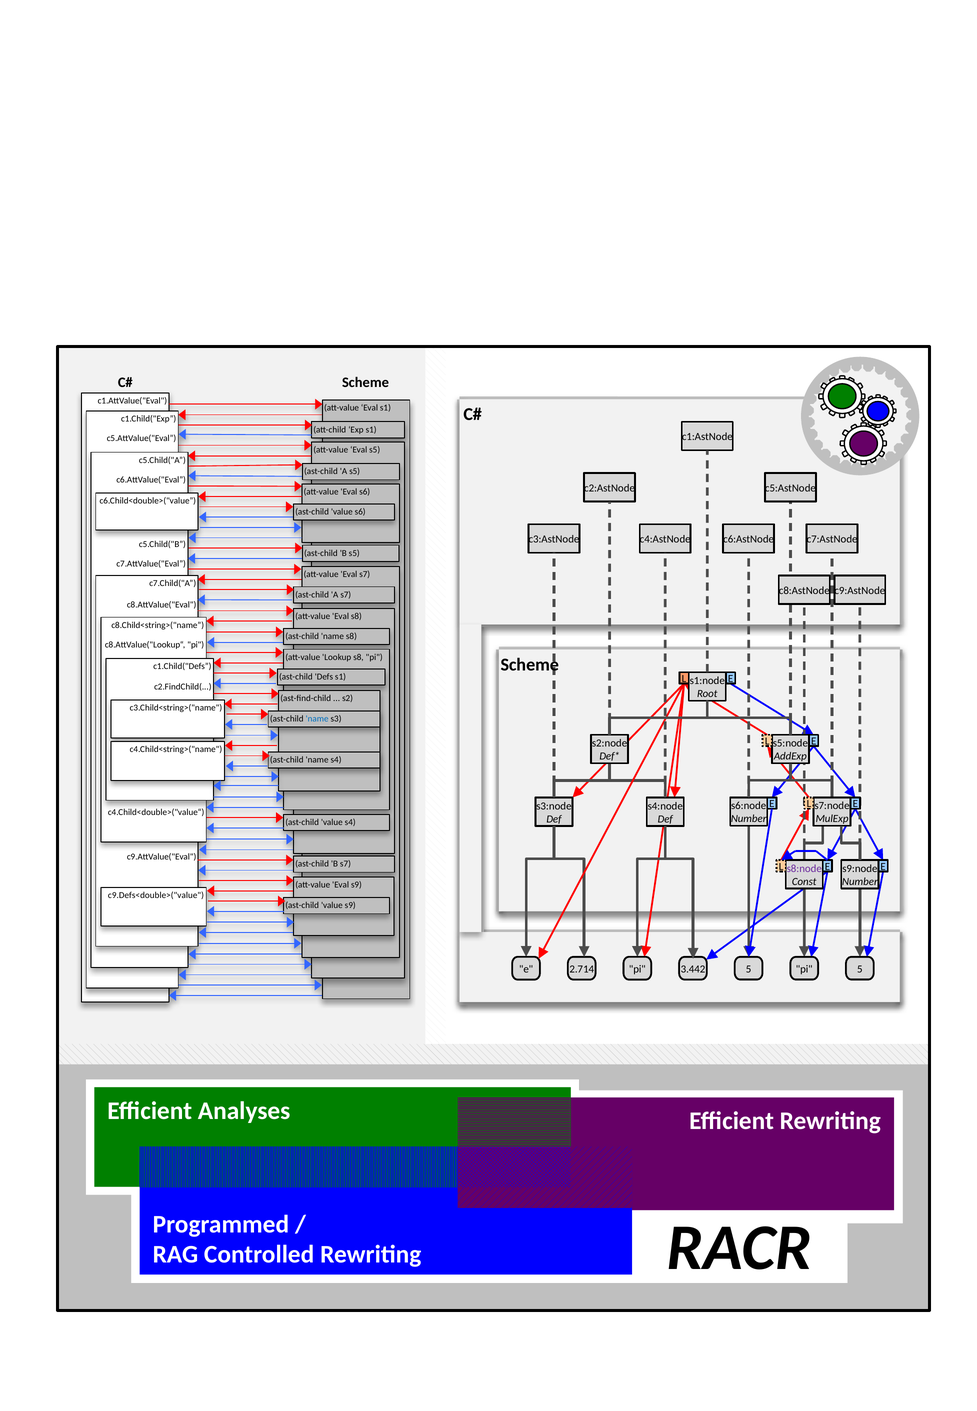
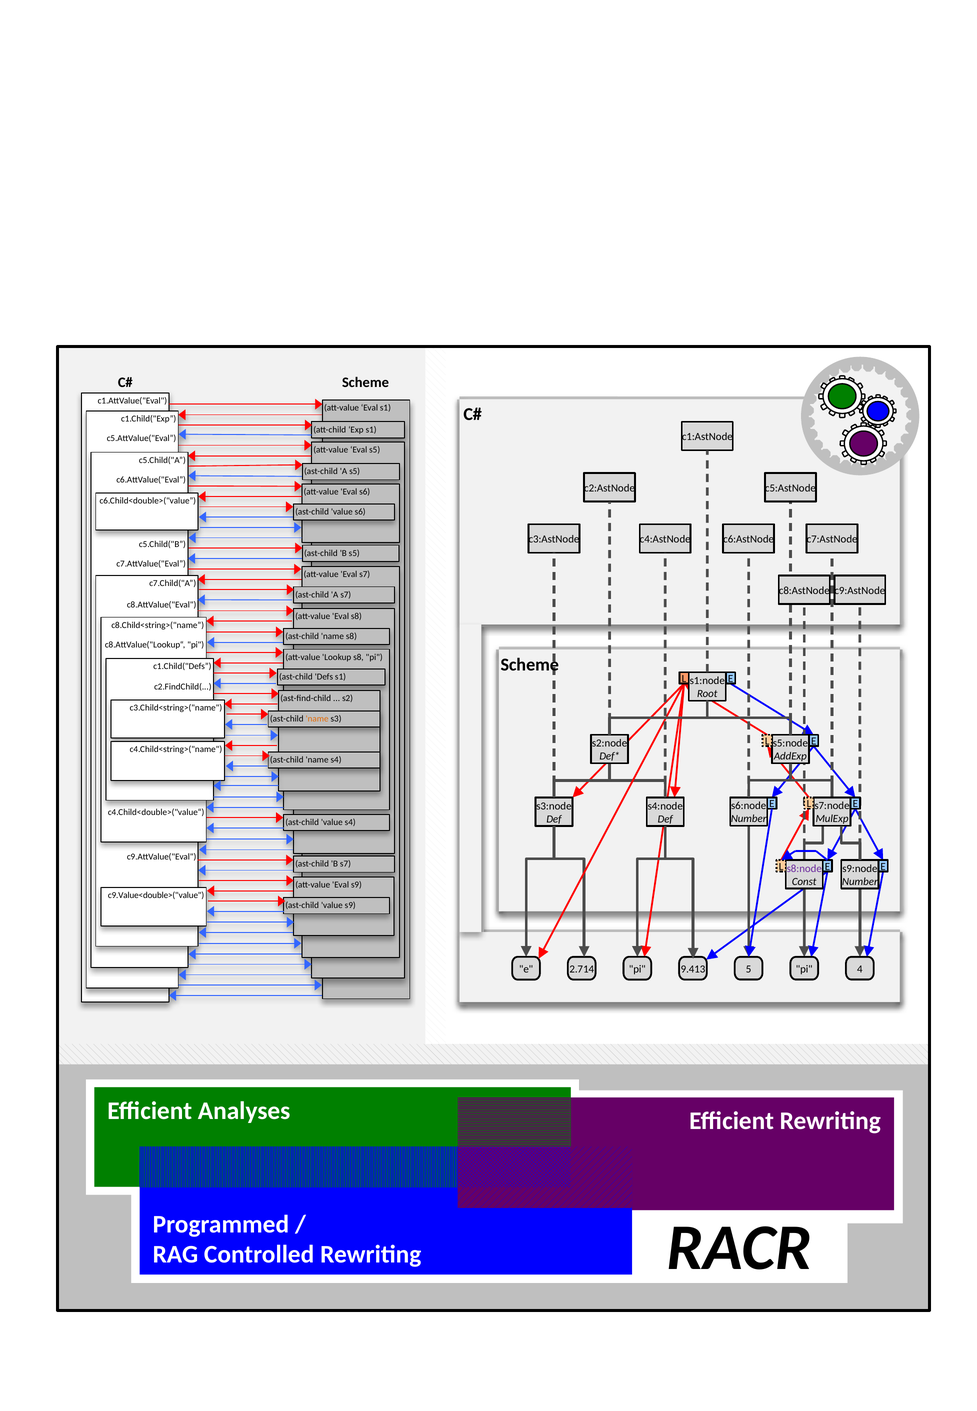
name colour: blue -> orange (317, 719)
c9.Defs<double>("value: c9.Defs<double>("value -> c9.Value<double>("value (156, 895)
3.442: 3.442 -> 9.413 (693, 969)
pi 5: 5 -> 4 (860, 969)
